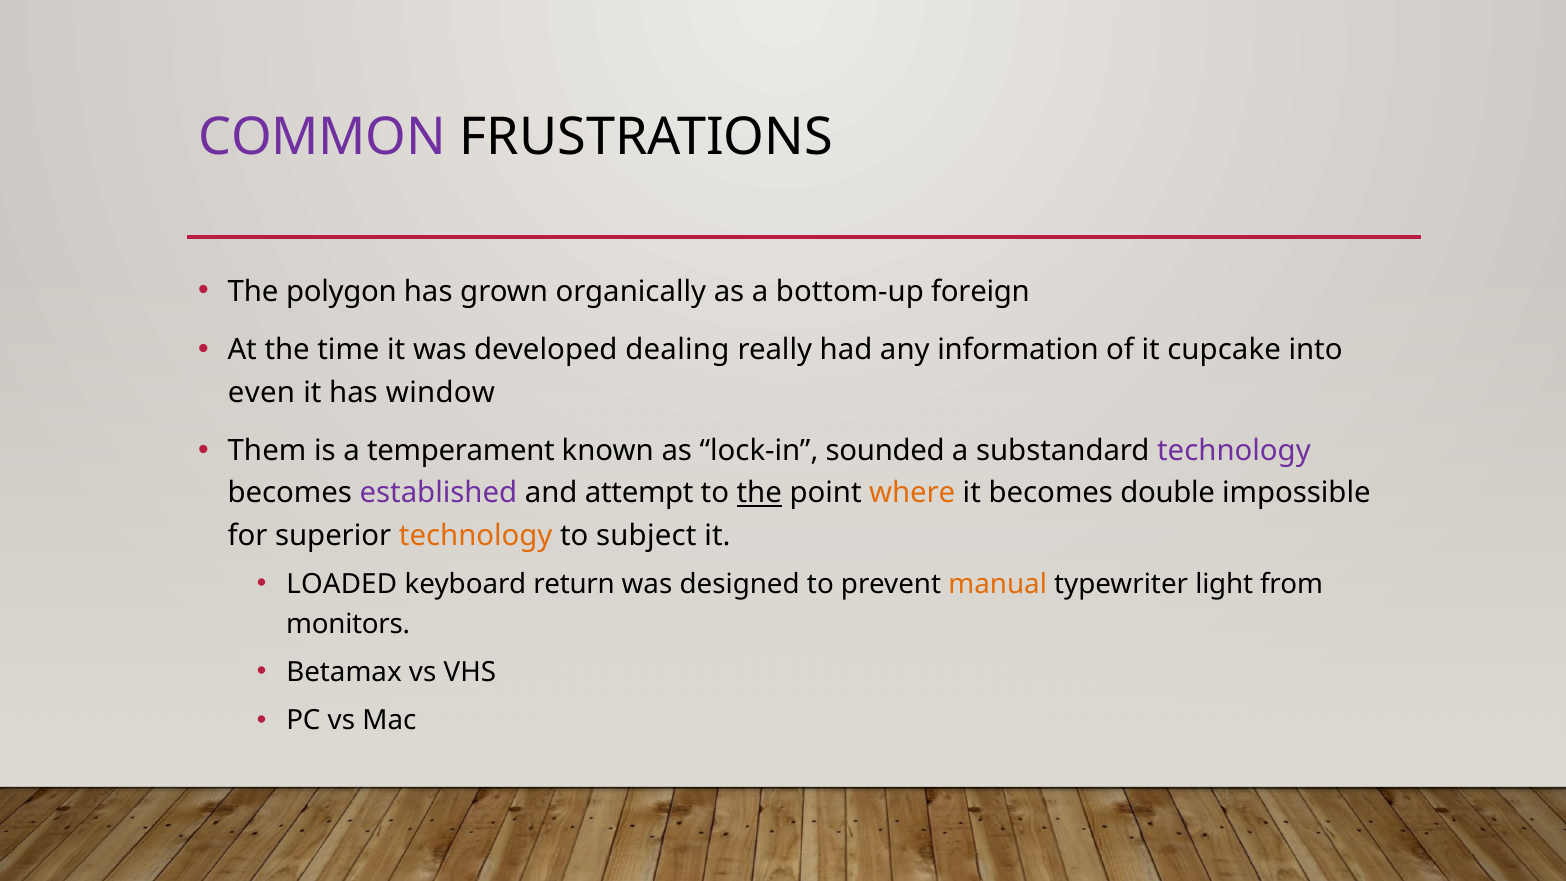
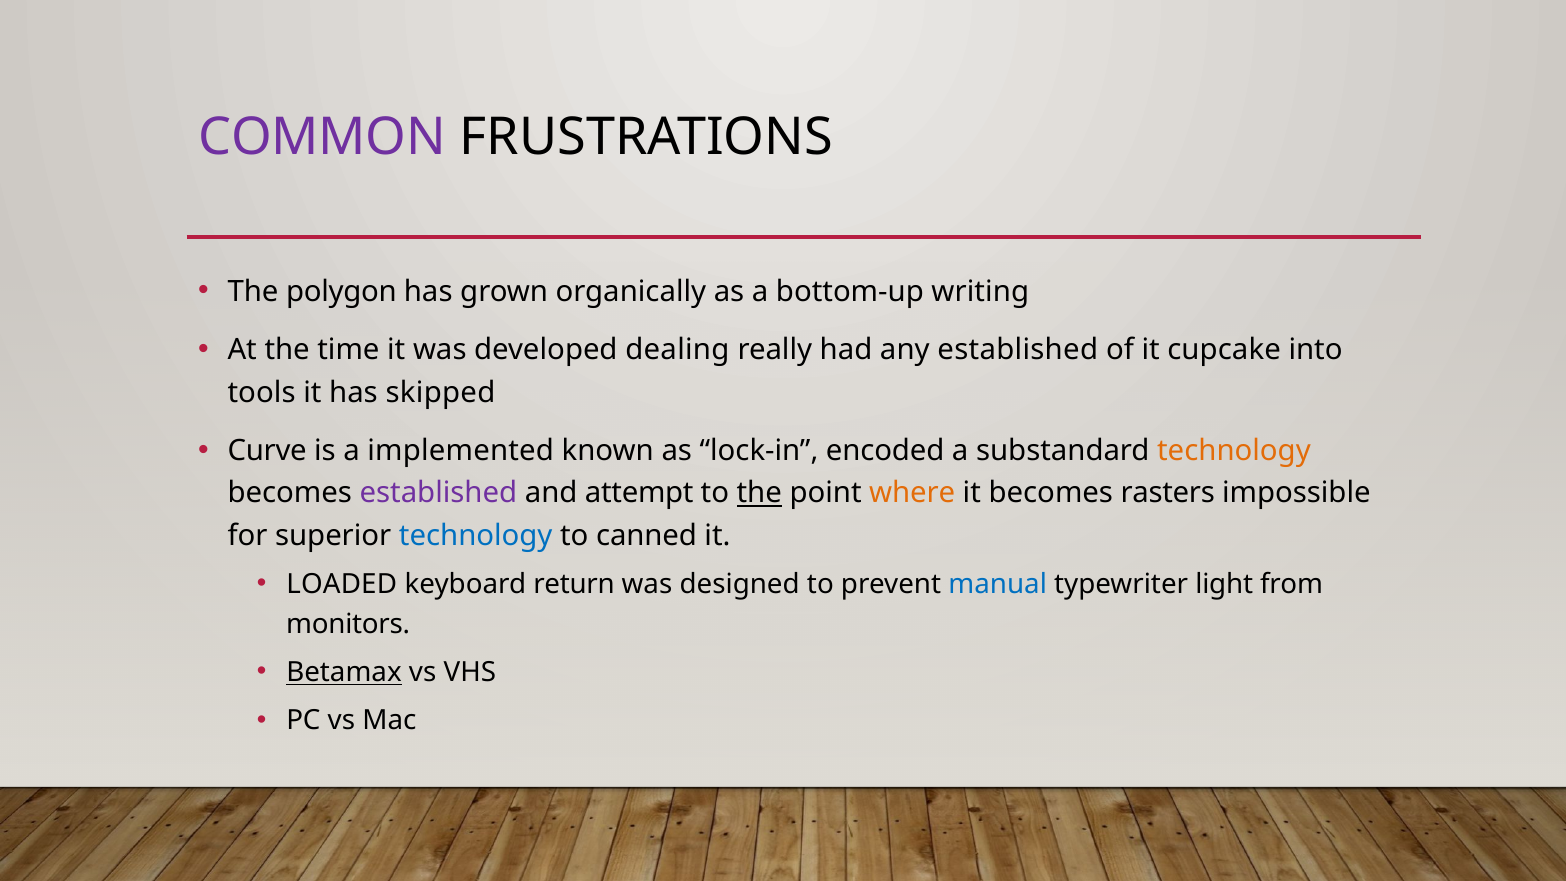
foreign: foreign -> writing (980, 291)
any information: information -> established (1018, 350)
even: even -> tools (262, 392)
window: window -> skipped (440, 392)
Them: Them -> Curve (267, 451)
temperament: temperament -> implemented (461, 451)
sounded: sounded -> encoded (885, 451)
technology colour: purple -> orange (1234, 451)
double: double -> rasters (1168, 493)
technology colour: orange -> blue (476, 535)
subject: subject -> canned (646, 535)
manual colour: orange -> blue (998, 584)
Betamax underline: none -> present (344, 672)
